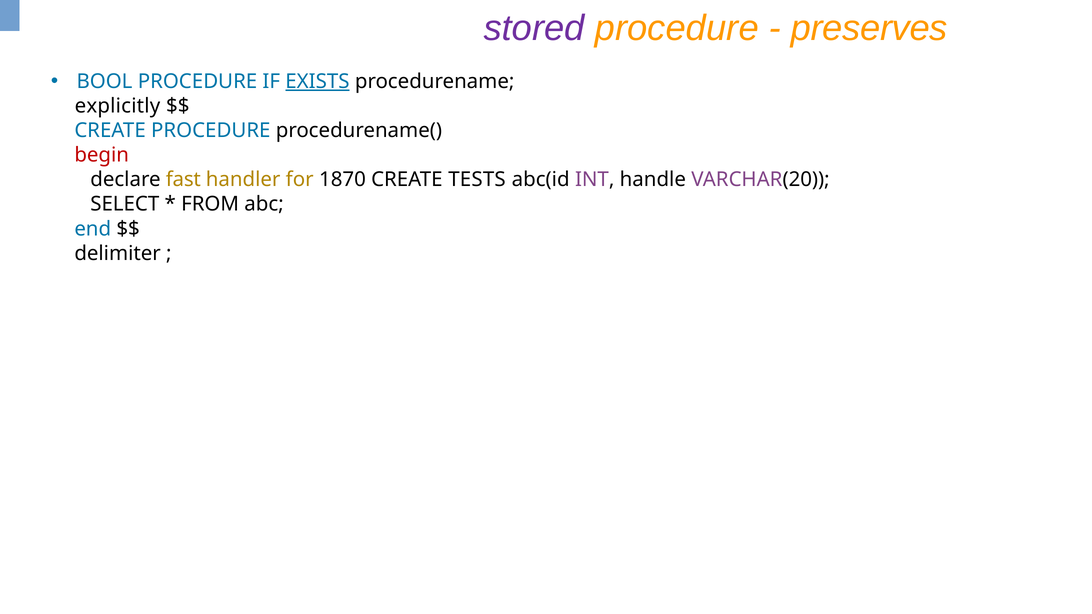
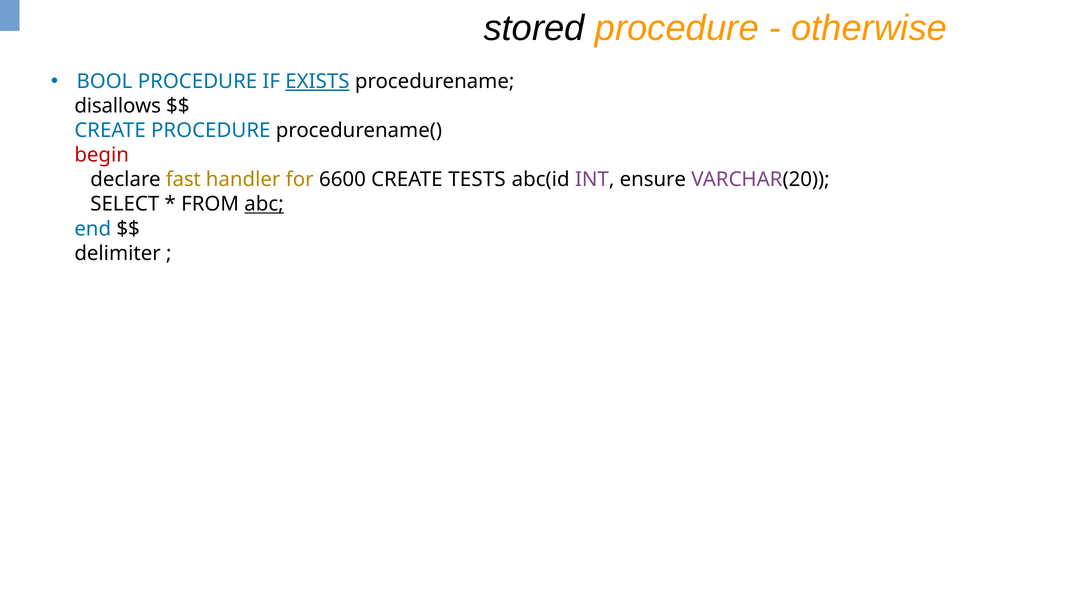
stored colour: purple -> black (534, 28)
preserves: preserves -> otherwise (869, 28)
explicitly: explicitly -> disallows (118, 106)
1870: 1870 -> 6600 (343, 180)
handle: handle -> ensure (653, 180)
abc underline: none -> present (264, 204)
